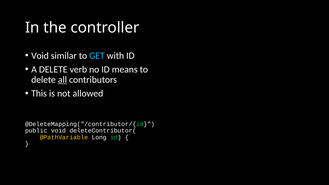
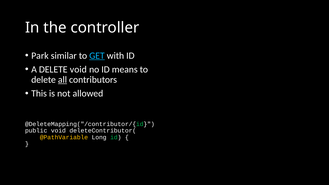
Void: Void -> Park (40, 56)
GET underline: none -> present (97, 56)
DELETE verb: verb -> void (78, 69)
